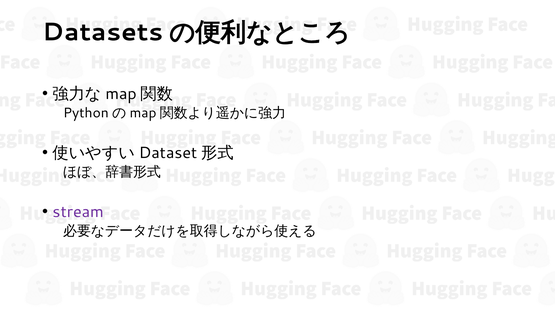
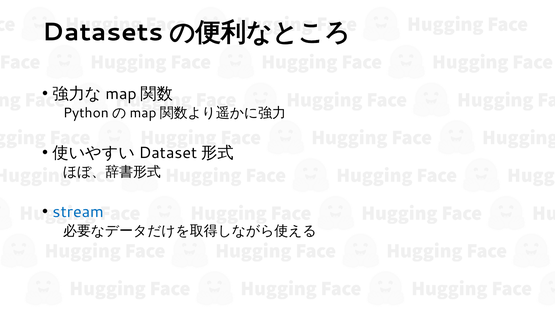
stream colour: purple -> blue (78, 212)
